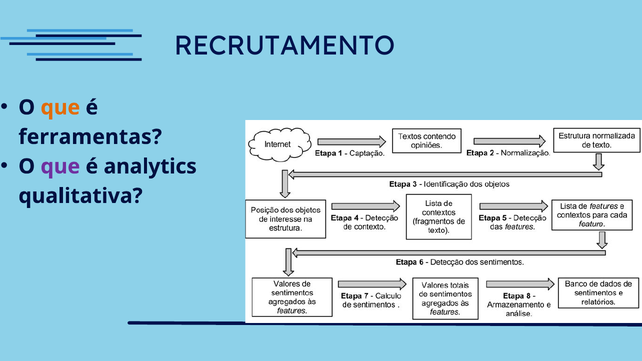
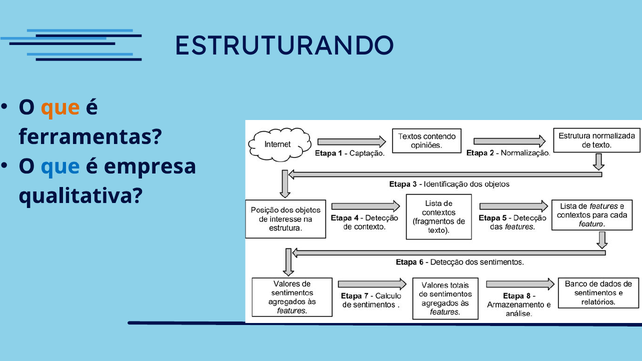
RECRUTAMENTO: RECRUTAMENTO -> ESTRUTURANDO (285, 46)
que colour: purple -> blue (60, 167)
analytics: analytics -> empresa (150, 167)
